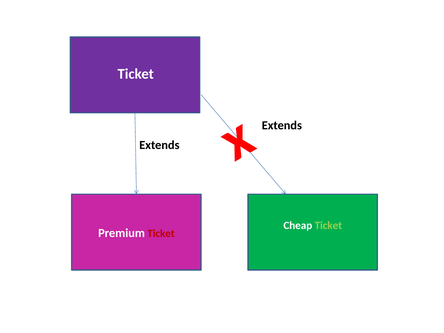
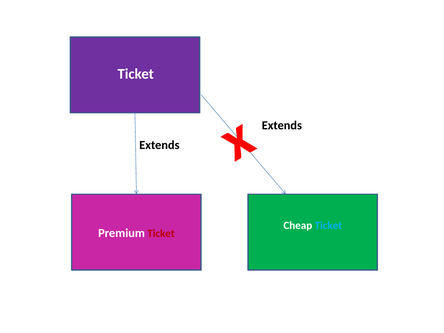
Ticket colour: light green -> light blue (328, 226)
